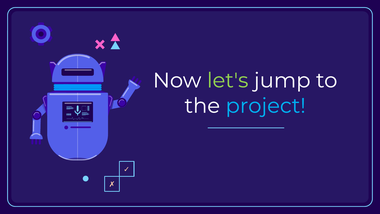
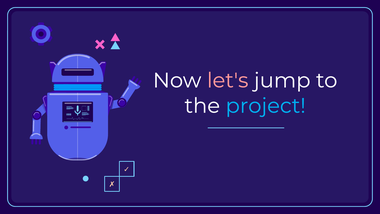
let's colour: light green -> pink (228, 80)
